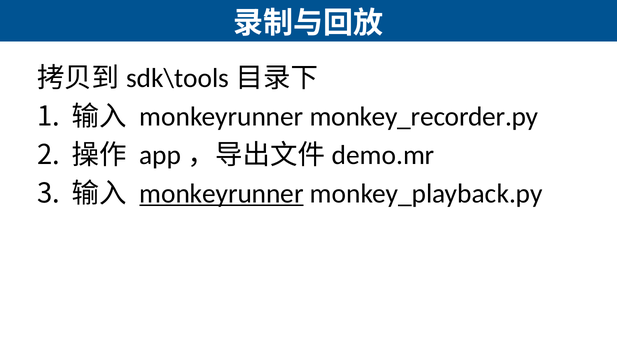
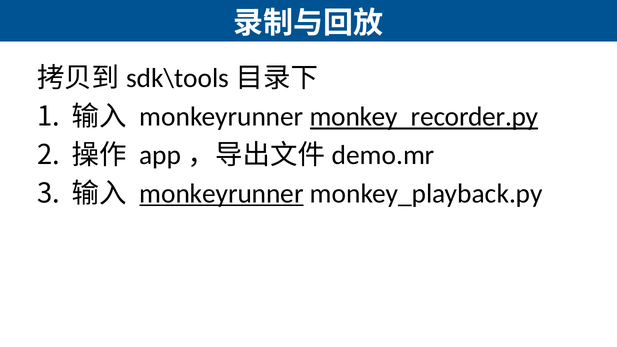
monkey_recorder.py underline: none -> present (424, 117)
